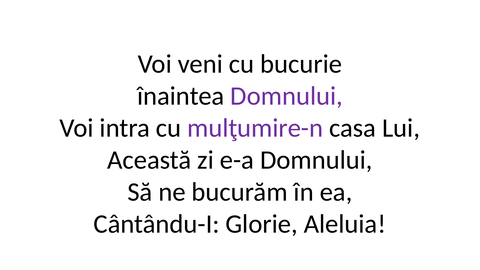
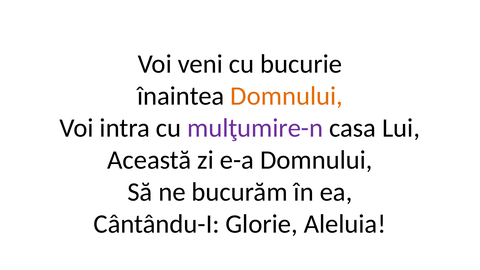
Domnului colour: purple -> orange (287, 96)
